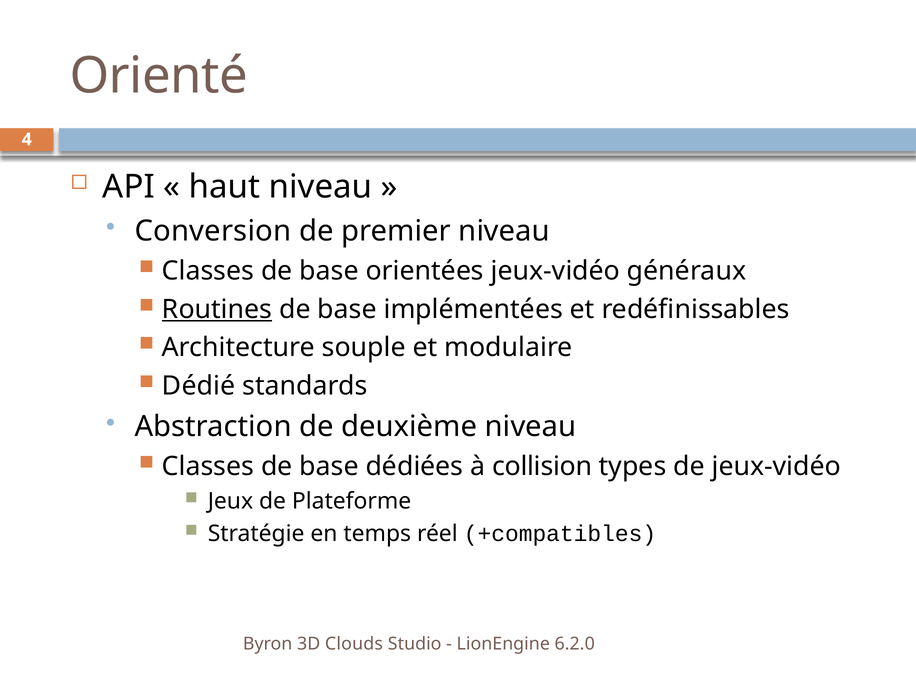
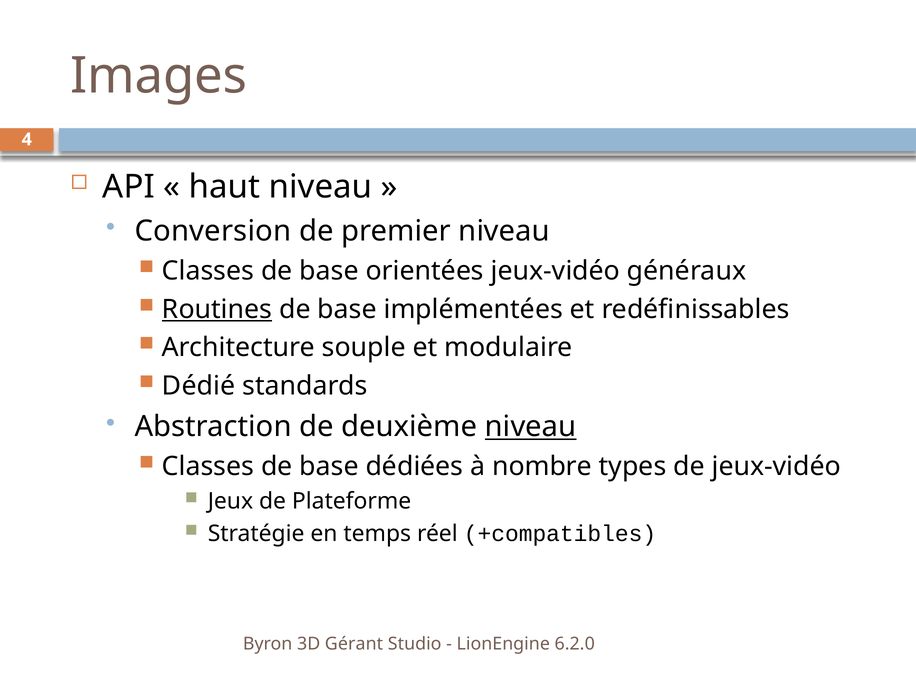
Orienté: Orienté -> Images (159, 76)
niveau underline: none -> present (531, 427)
collision: collision -> nombre (542, 467)
Clouds: Clouds -> Gérant (354, 644)
